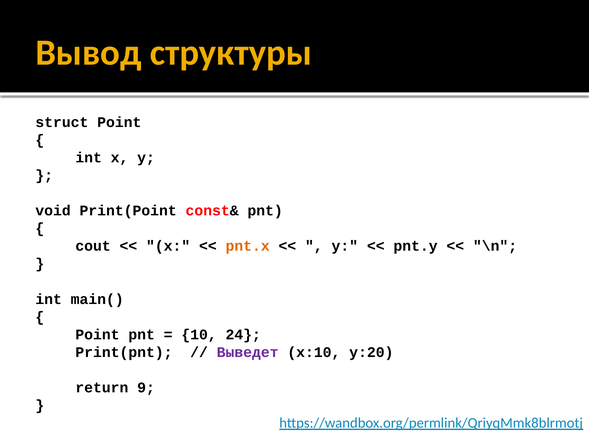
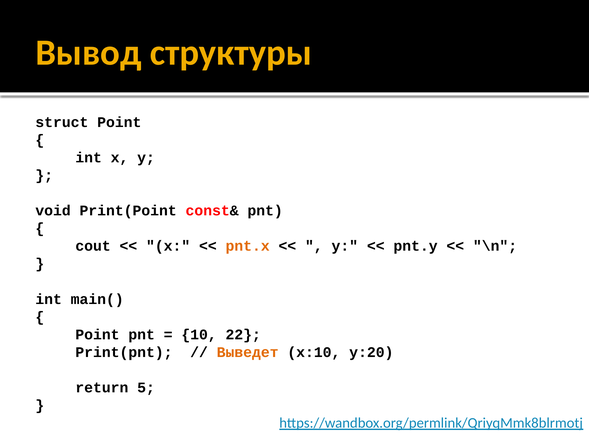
24: 24 -> 22 (243, 334)
Выведет colour: purple -> orange (248, 352)
9: 9 -> 5 (146, 387)
